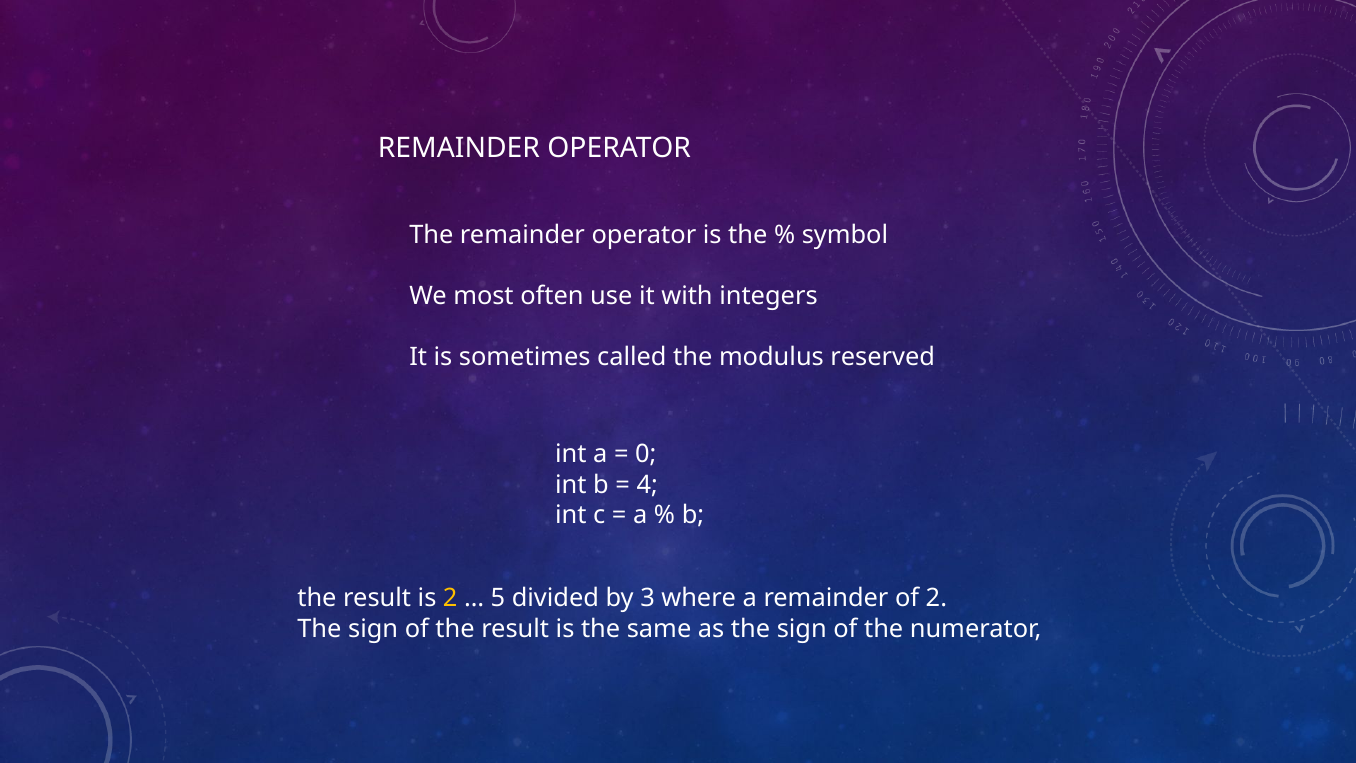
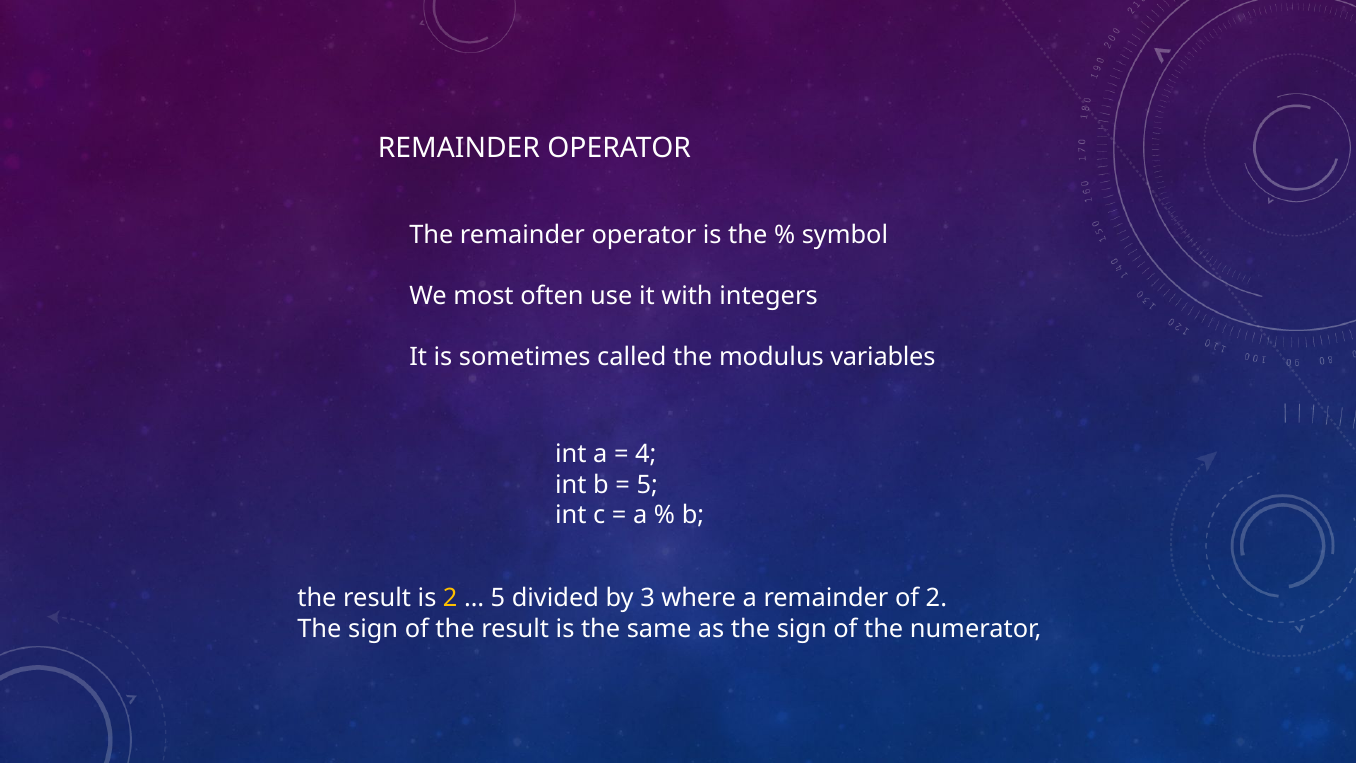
reserved: reserved -> variables (883, 357)
0: 0 -> 4 (646, 454)
4: 4 -> 5 (647, 485)
